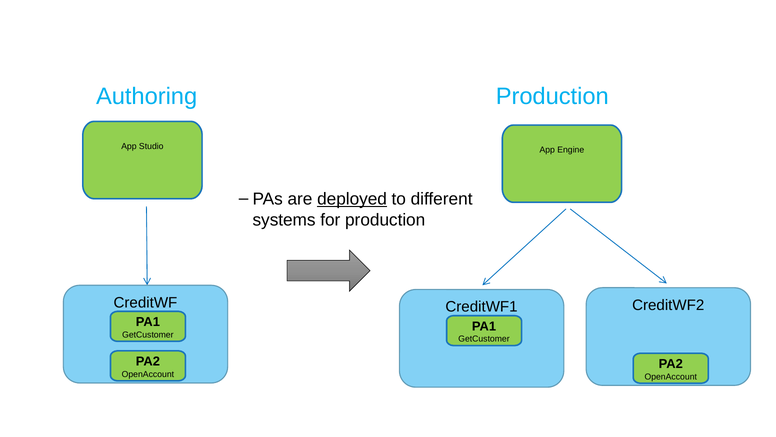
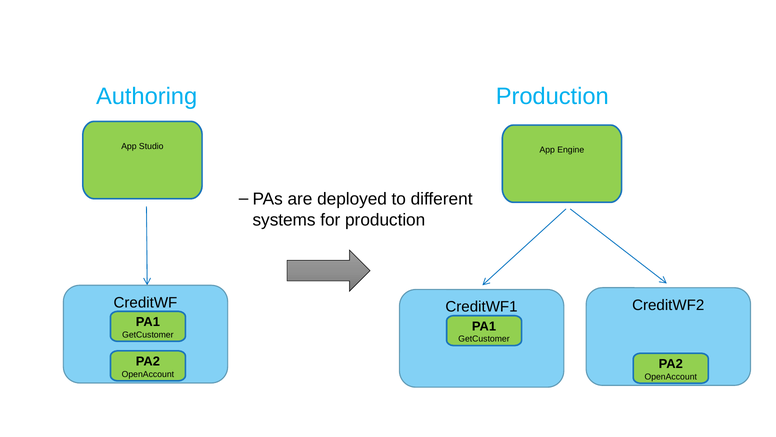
deployed underline: present -> none (352, 199)
